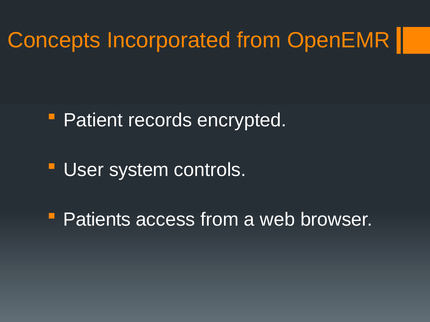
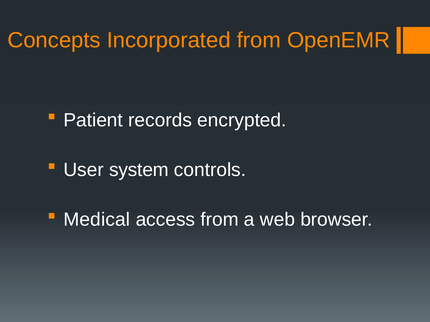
Patients: Patients -> Medical (97, 220)
